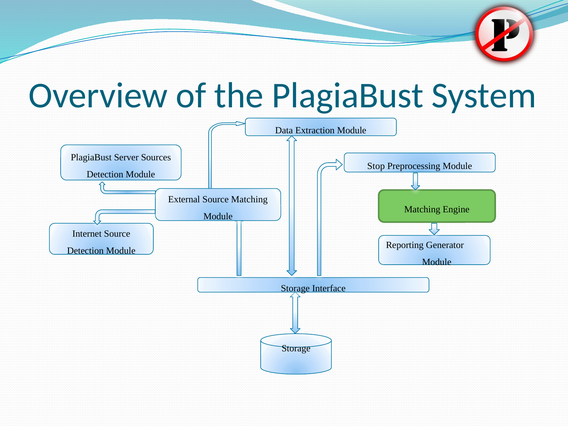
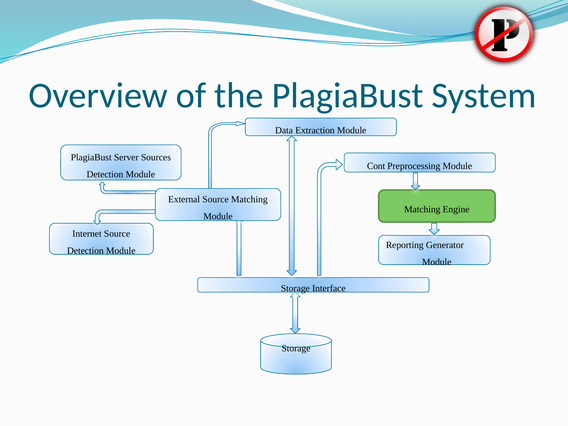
Stop: Stop -> Cont (376, 166)
